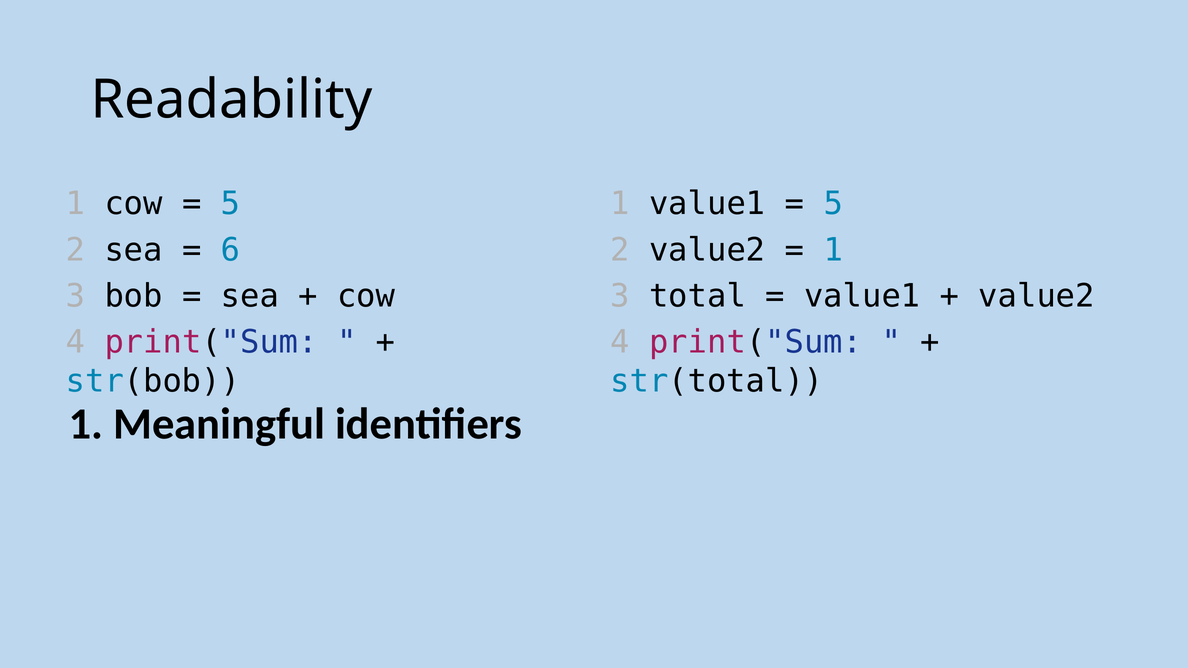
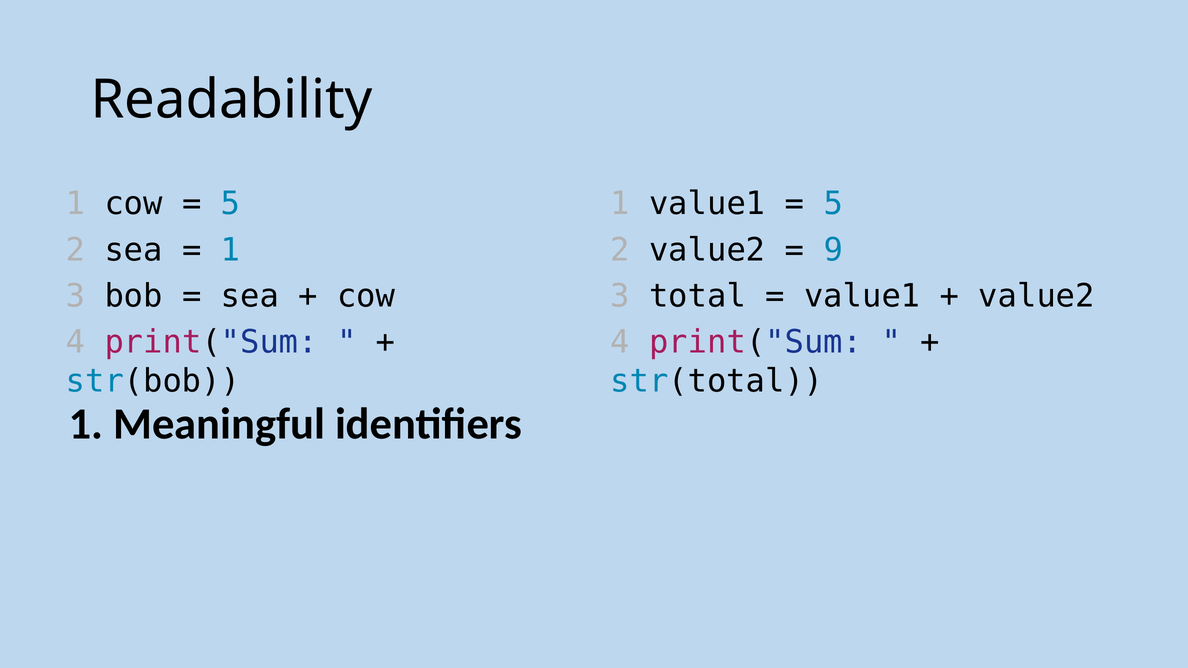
6: 6 -> 1 (231, 250)
1: 1 -> 9 (833, 250)
